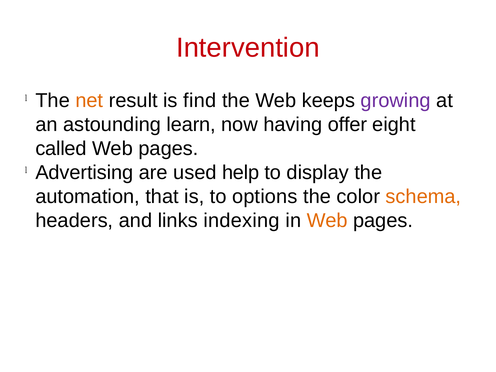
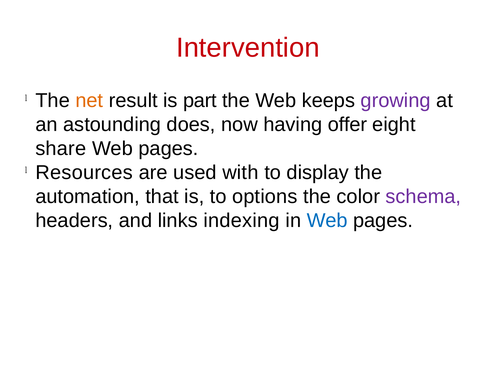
find: find -> part (200, 100)
learn: learn -> does (191, 124)
called: called -> share (61, 148)
Advertising: Advertising -> Resources (84, 172)
help: help -> with (240, 172)
schema colour: orange -> purple (423, 196)
Web colour: orange -> blue (327, 220)
